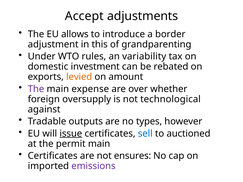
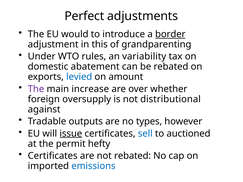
Accept: Accept -> Perfect (84, 16)
allows: allows -> would (75, 34)
border underline: none -> present (170, 34)
investment: investment -> abatement (95, 67)
levied colour: orange -> blue (79, 77)
expense: expense -> increase (90, 89)
technological: technological -> distributional (171, 99)
permit main: main -> hefty (99, 144)
not ensures: ensures -> rebated (133, 156)
emissions colour: purple -> blue (93, 166)
